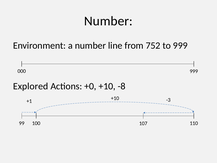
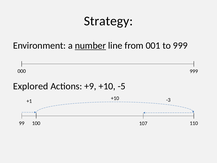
Number: Number -> Strategy (108, 21)
number underline: none -> present (90, 46)
752: 752 -> 001 (153, 46)
+0: +0 -> +9 (90, 86)
-8: -8 -> -5 (122, 86)
